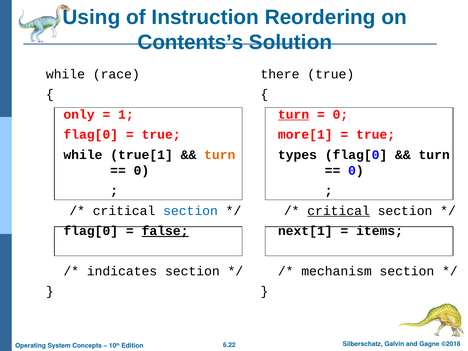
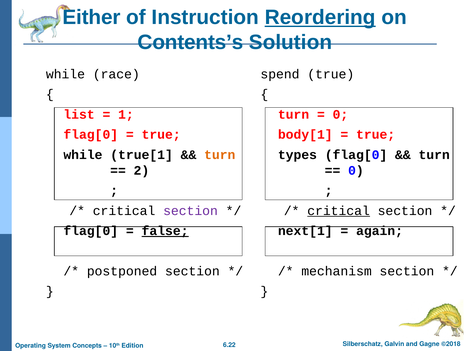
Using: Using -> Either (92, 17)
Reordering underline: none -> present (320, 17)
there: there -> spend (280, 74)
only: only -> list (79, 114)
turn underline: present -> none (294, 114)
more[1: more[1 -> body[1 (305, 135)
0: 0 -> 2 (141, 170)
section colour: blue -> purple (191, 211)
items: items -> again (380, 231)
indicates: indicates -> postponed (122, 271)
